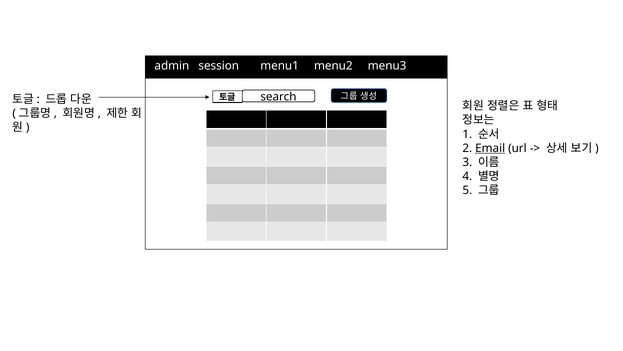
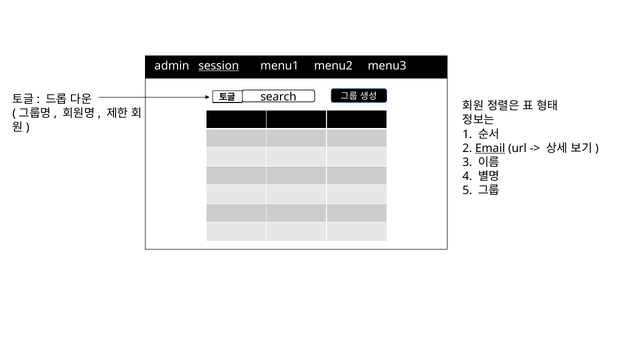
session underline: none -> present (219, 66)
